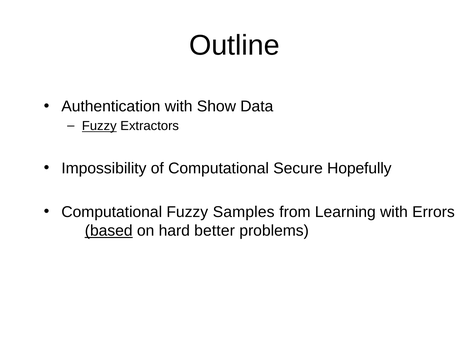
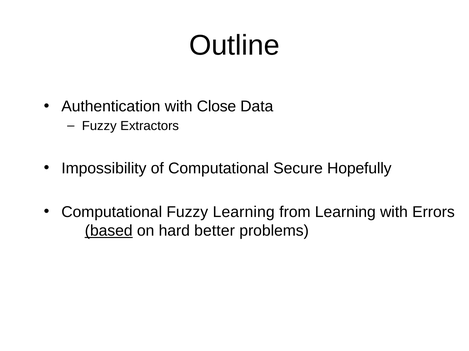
Show: Show -> Close (216, 107)
Fuzzy underline: present -> none (99, 126)
Fuzzy Samples: Samples -> Learning (244, 212)
